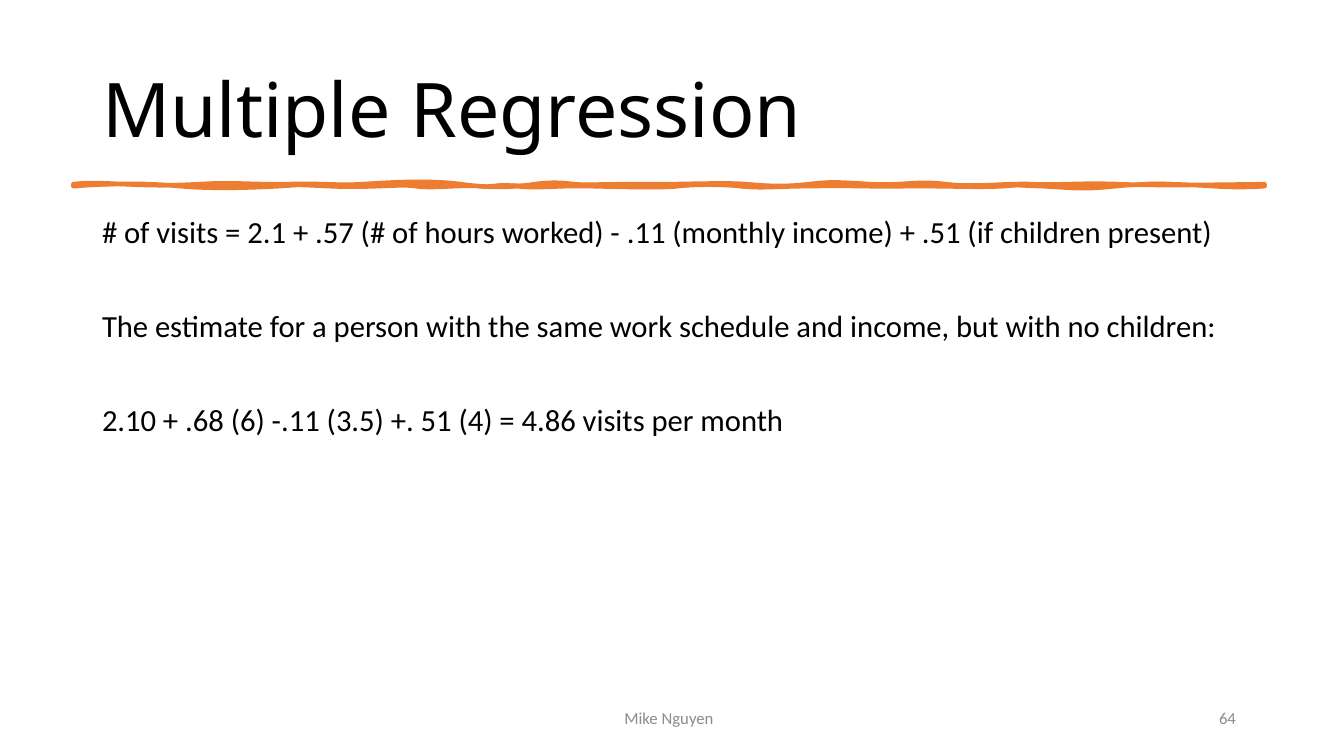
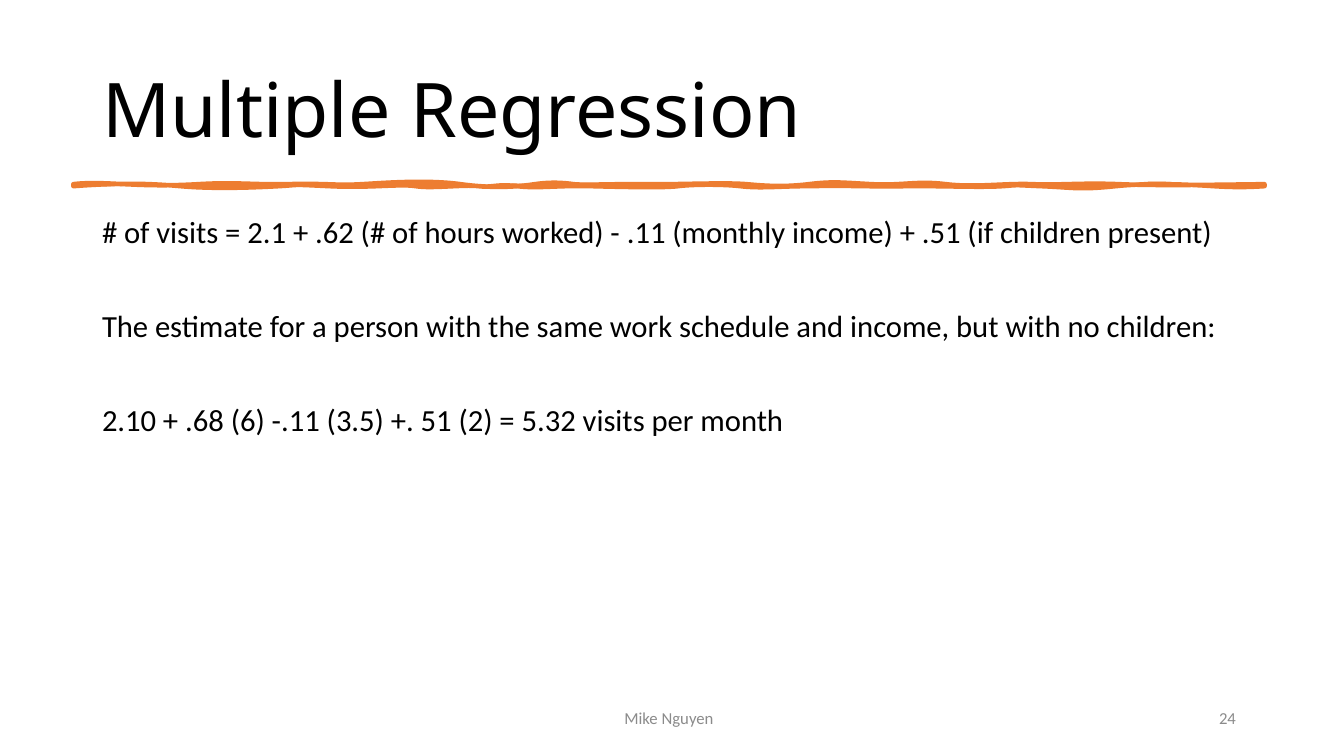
.57: .57 -> .62 (334, 233)
4: 4 -> 2 (476, 421)
4.86: 4.86 -> 5.32 (549, 421)
64: 64 -> 24 (1227, 719)
